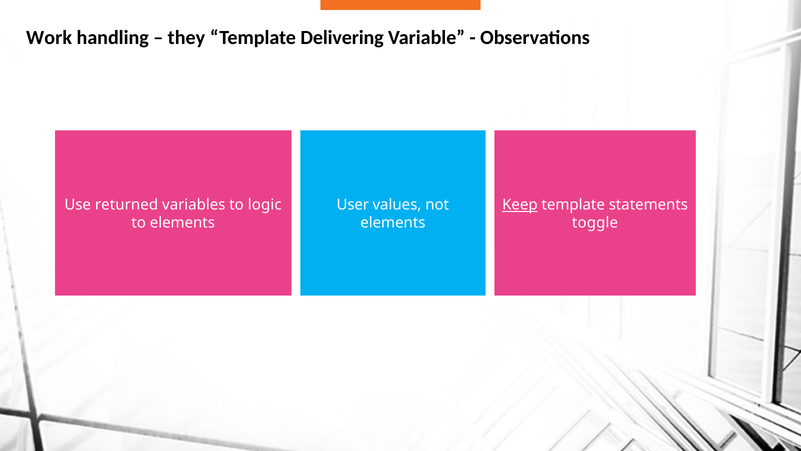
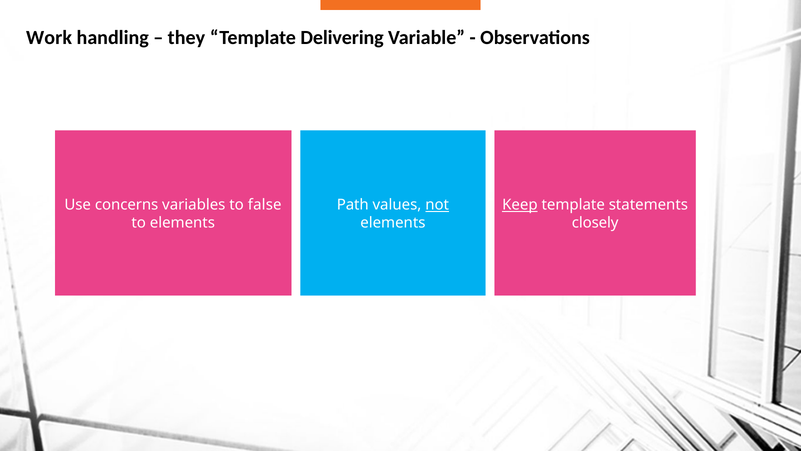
returned: returned -> concerns (127, 205)
logic: logic -> false (265, 205)
User: User -> Path (353, 205)
not underline: none -> present (437, 205)
toggle: toggle -> closely (595, 223)
